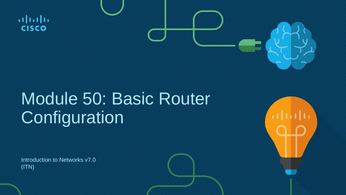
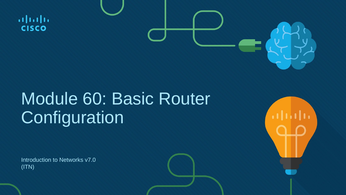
50: 50 -> 60 (95, 99)
